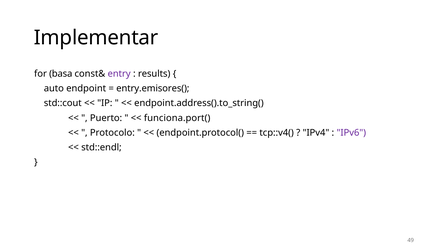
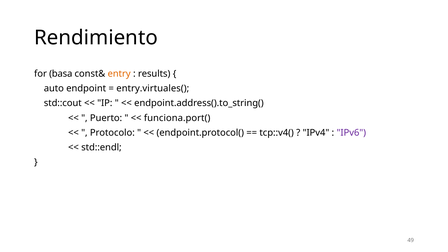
Implementar: Implementar -> Rendimiento (96, 38)
entry colour: purple -> orange (119, 74)
entry.emisores(: entry.emisores( -> entry.virtuales( (153, 88)
